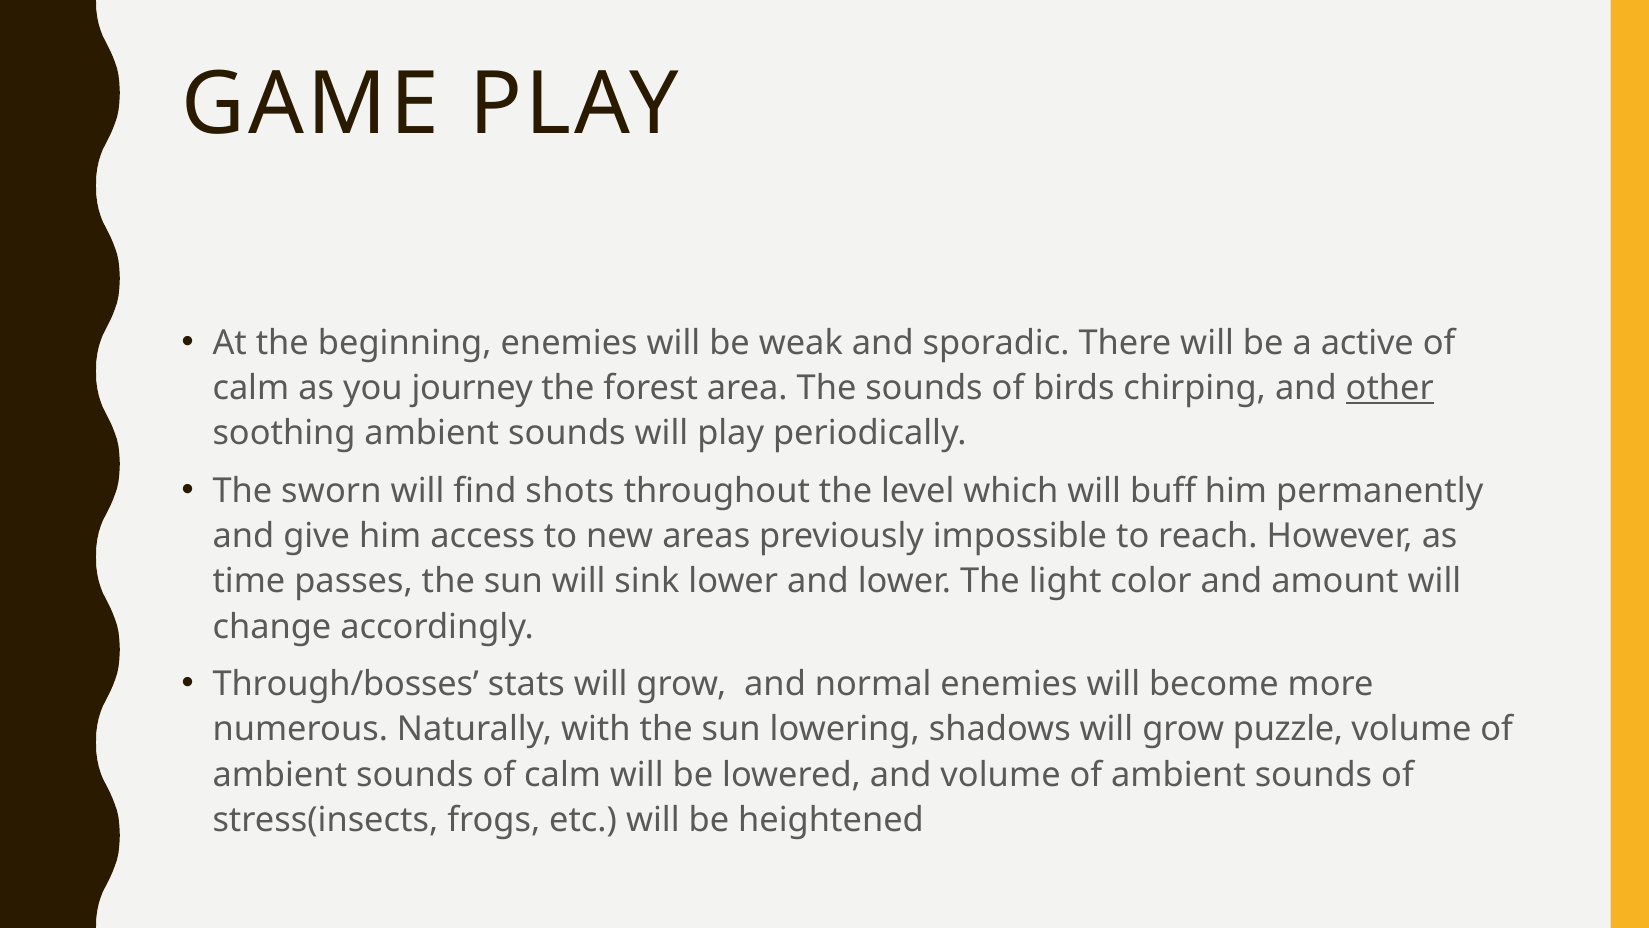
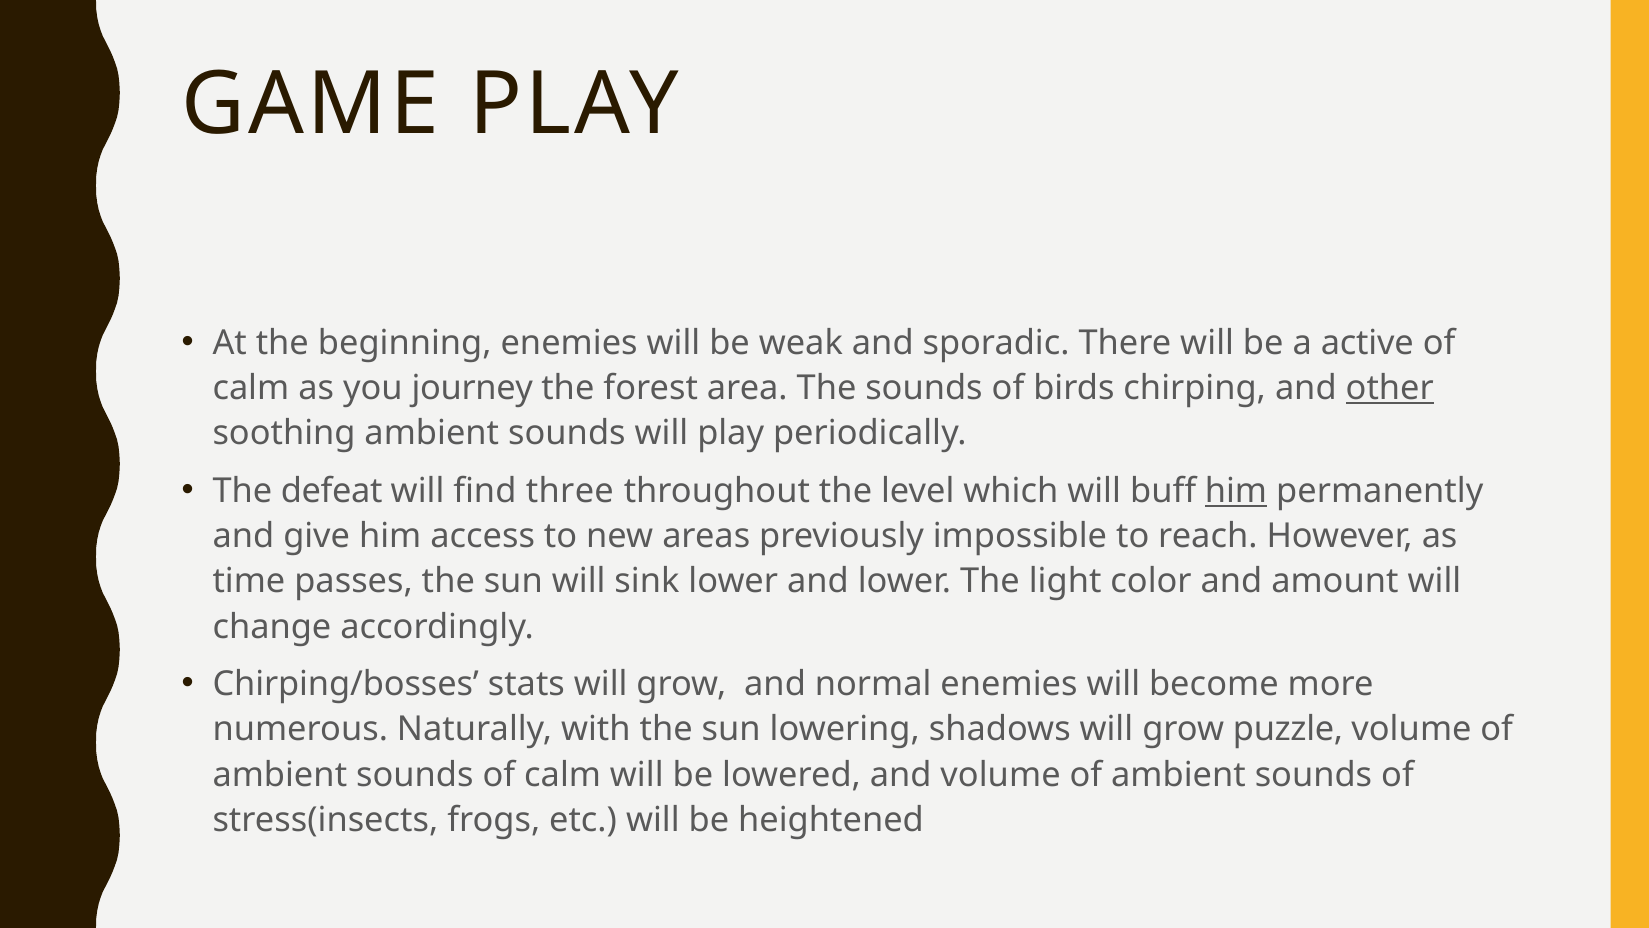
sworn: sworn -> defeat (332, 491)
shots: shots -> three (570, 491)
him underline: none -> present (1236, 491)
Through/bosses: Through/bosses -> Chirping/bosses (346, 684)
